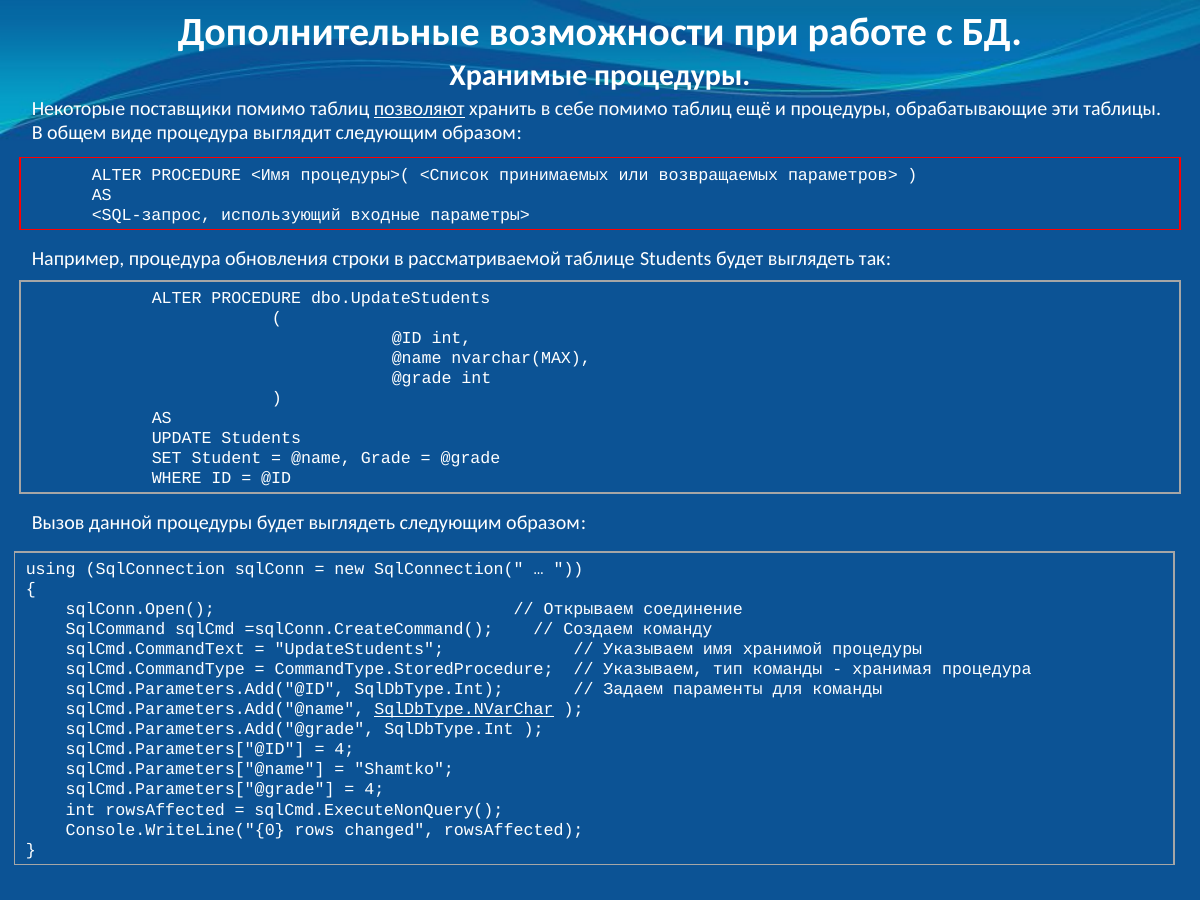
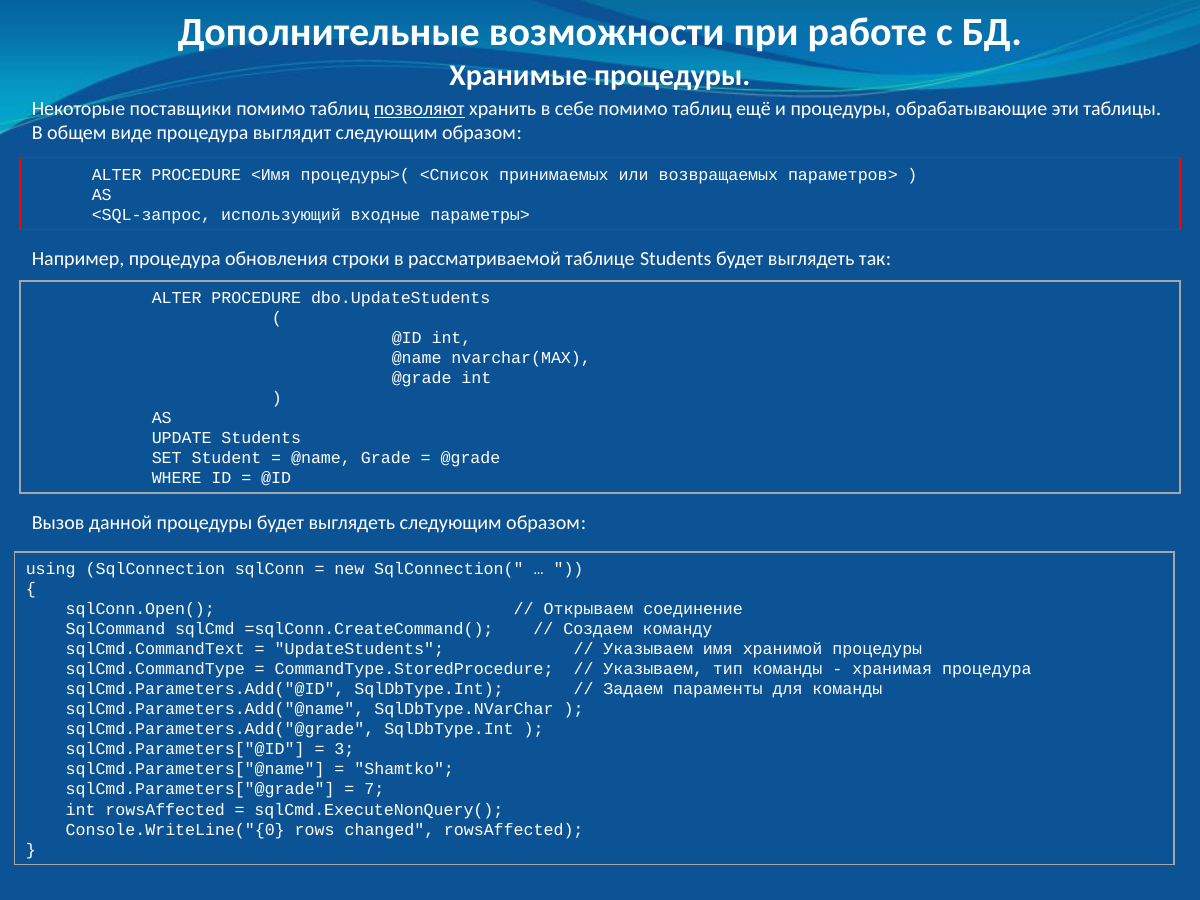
SqlDbType.NVarChar underline: present -> none (464, 709)
4: 4 -> 3 (344, 749)
4: 4 -> 7 (374, 789)
